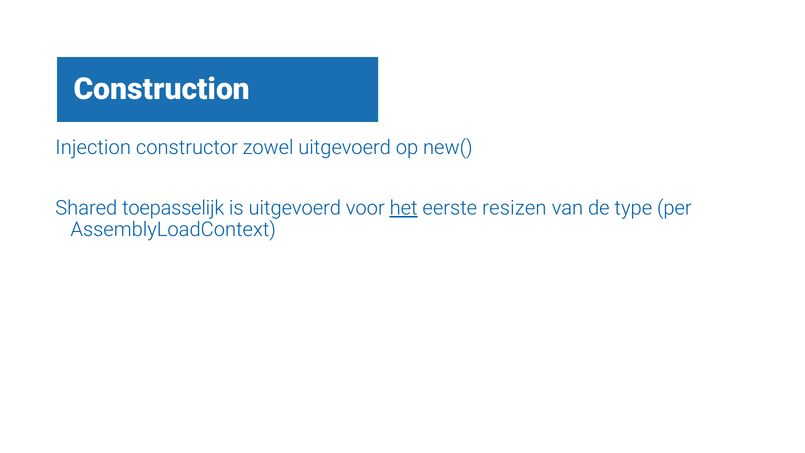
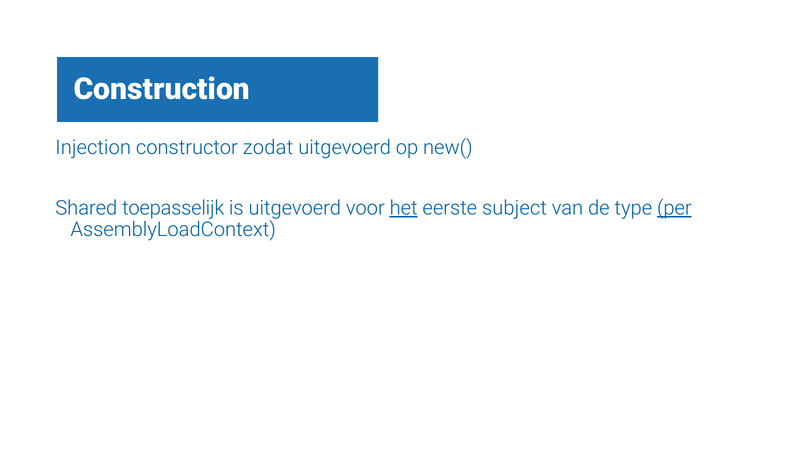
zowel: zowel -> zodat (268, 148)
resizen: resizen -> subject (514, 208)
per underline: none -> present (674, 208)
